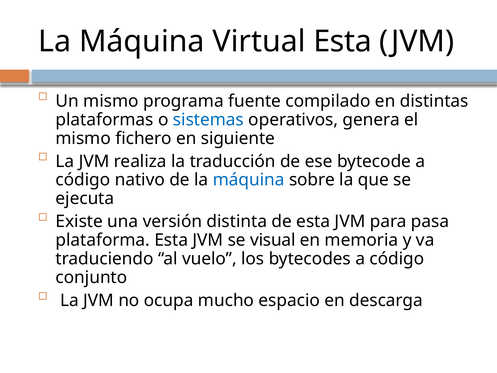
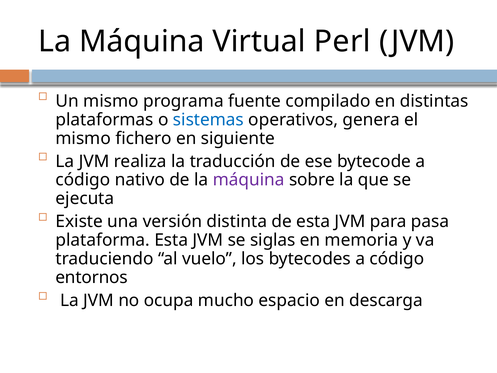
Virtual Esta: Esta -> Perl (342, 41)
máquina colour: blue -> purple (249, 180)
visual: visual -> siglas (273, 240)
conjunto: conjunto -> entornos (92, 277)
